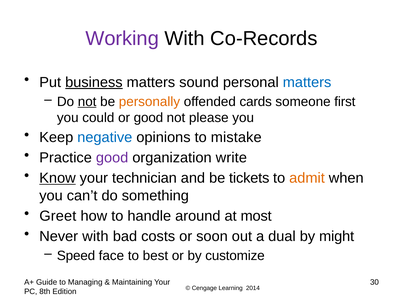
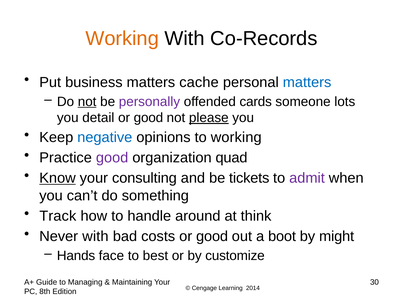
Working colour: purple -> orange (122, 39)
business underline: present -> none (94, 82)
sound: sound -> cache (199, 82)
personally colour: orange -> purple (149, 102)
first: first -> lots (345, 102)
could: could -> detail (98, 118)
please underline: none -> present (209, 118)
to mistake: mistake -> working (236, 138)
write: write -> quad (231, 158)
technician: technician -> consulting (144, 178)
admit colour: orange -> purple (307, 178)
Greet: Greet -> Track (58, 216)
most: most -> think (256, 216)
soon: soon -> good (212, 236)
dual: dual -> boot (282, 236)
Speed: Speed -> Hands (76, 256)
